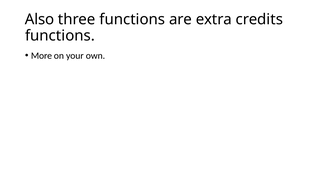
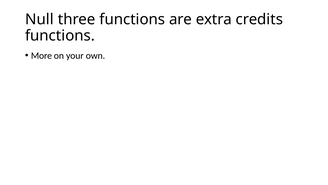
Also: Also -> Null (39, 19)
